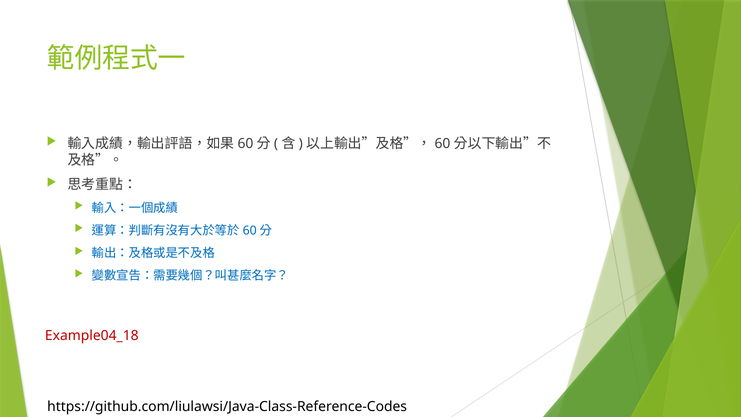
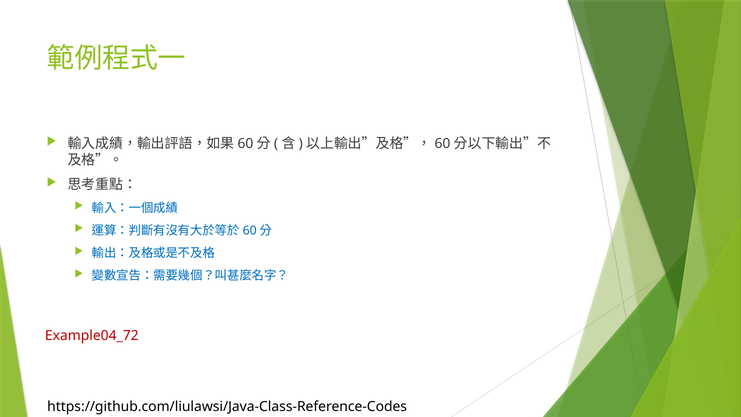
Example04_18: Example04_18 -> Example04_72 (92, 335)
